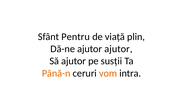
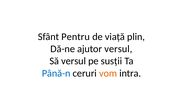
ajutor ajutor: ajutor -> versul (118, 49)
Să ajutor: ajutor -> versul (74, 61)
Până-n colour: orange -> blue (56, 73)
